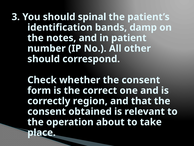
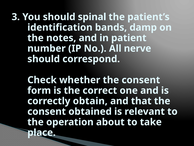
other: other -> nerve (138, 48)
region: region -> obtain (90, 101)
